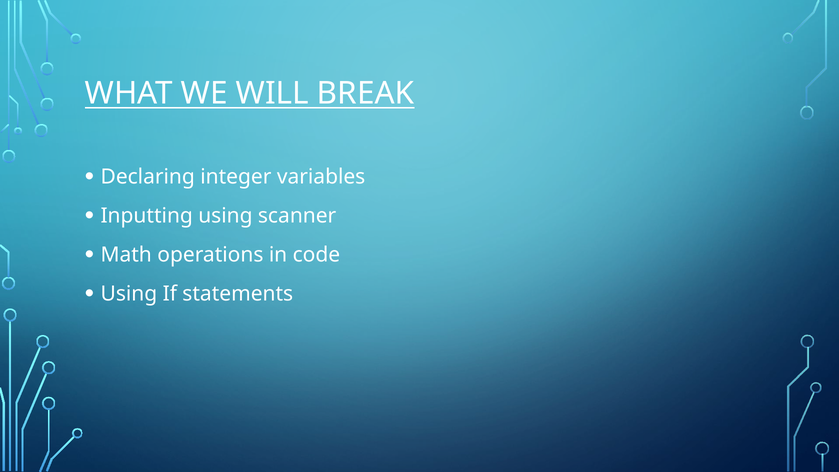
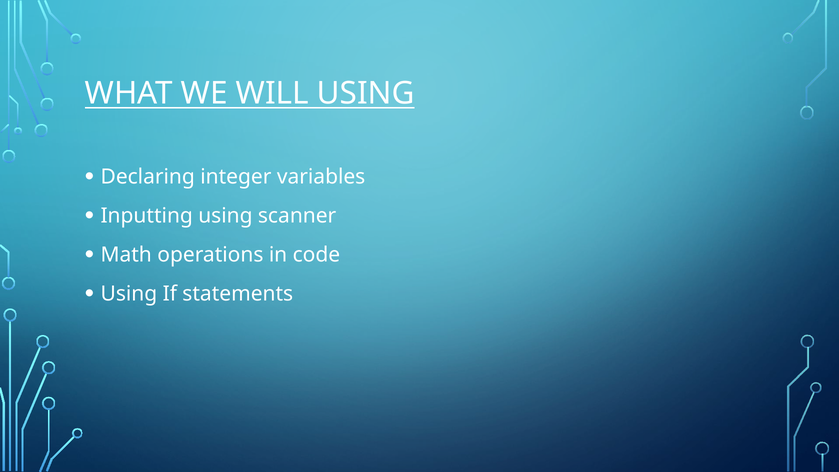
WILL BREAK: BREAK -> USING (366, 93)
